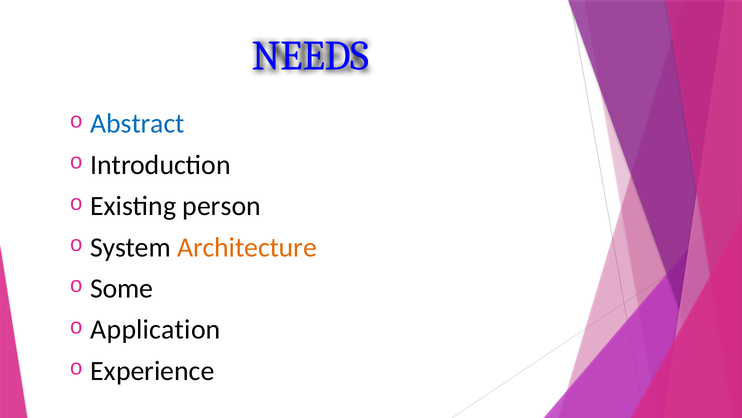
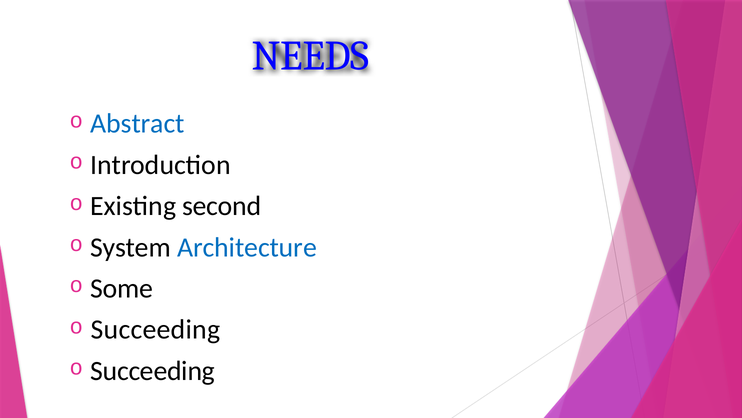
person: person -> second (222, 206)
Architecture colour: orange -> blue (247, 247)
Application: Application -> Succeeding (155, 329)
Experience: Experience -> Succeeding (153, 370)
